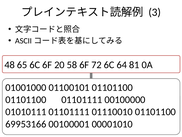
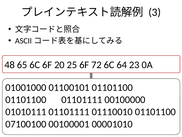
58: 58 -> 25 (72, 65)
81: 81 -> 23 (134, 65)
69953166: 69953166 -> 07100100 (26, 124)
